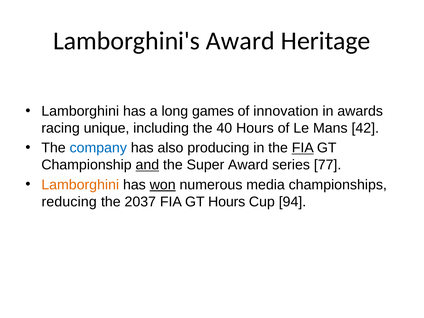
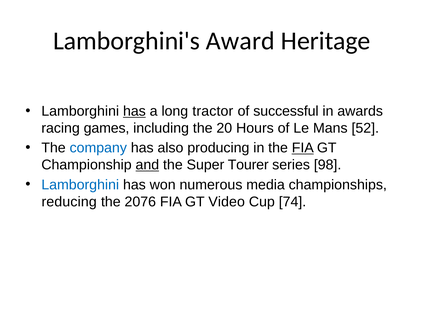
has underline: none -> present (134, 111)
games: games -> tractor (213, 111)
innovation: innovation -> successful (286, 111)
unique: unique -> games (107, 128)
40: 40 -> 20 (224, 128)
42: 42 -> 52 (365, 128)
Super Award: Award -> Tourer (248, 165)
77: 77 -> 98 (328, 165)
Lamborghini colour: orange -> blue (80, 185)
won underline: present -> none (163, 185)
2037: 2037 -> 2076 (140, 202)
GT Hours: Hours -> Video (227, 202)
94: 94 -> 74 (292, 202)
